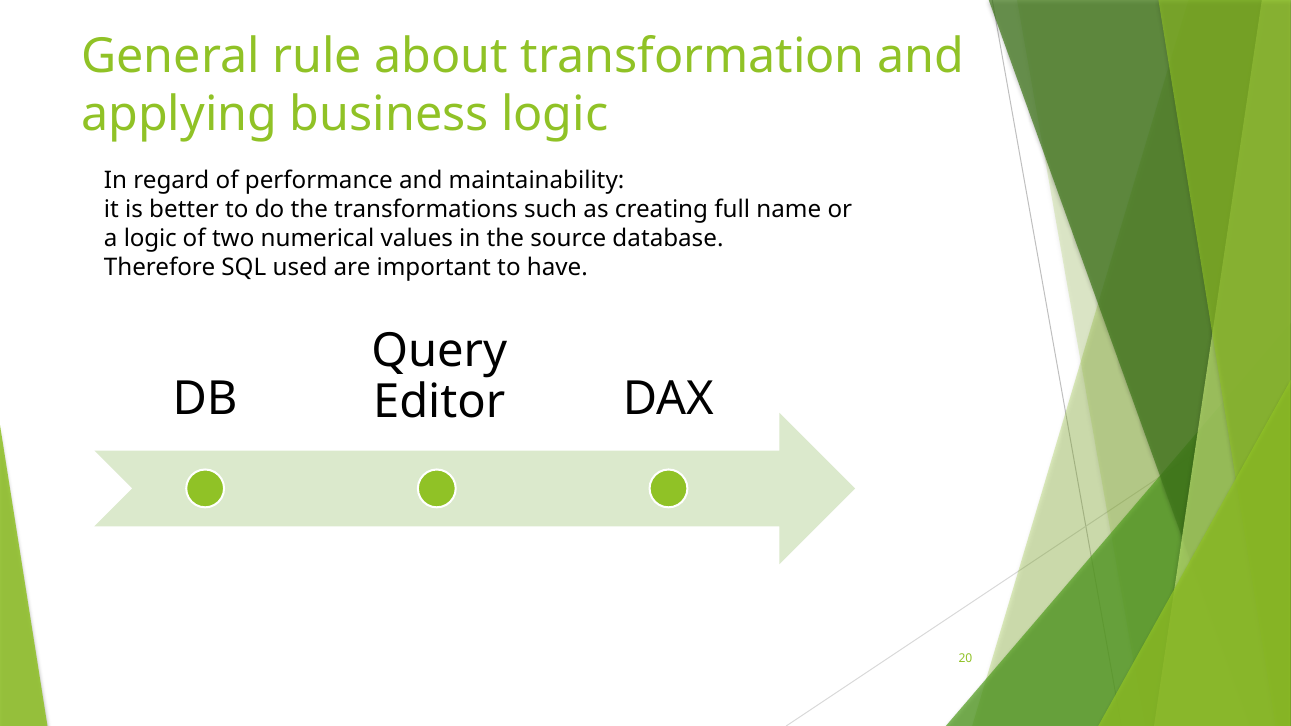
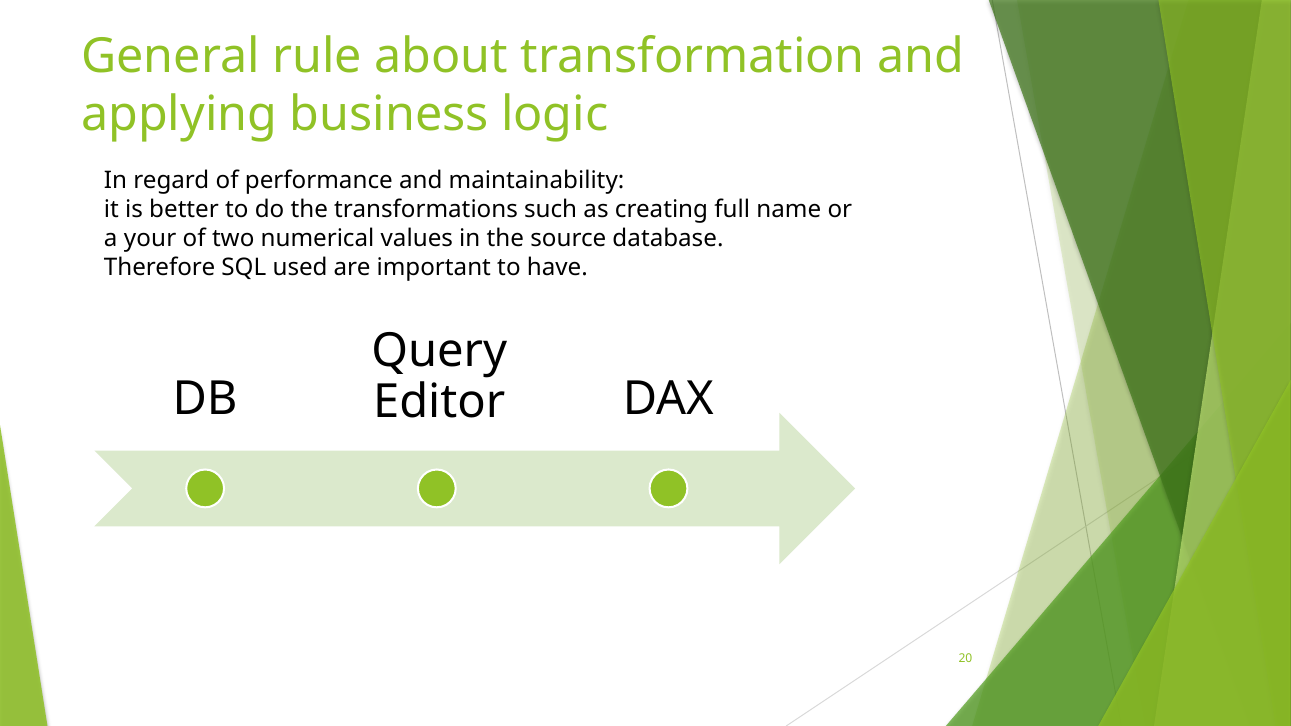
a logic: logic -> your (150, 239)
